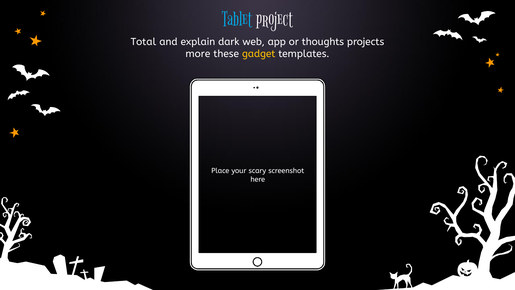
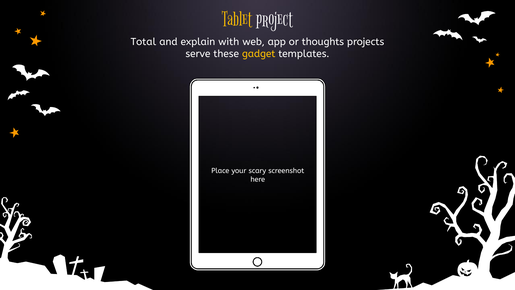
Tablet colour: light blue -> yellow (237, 20)
dark: dark -> with (229, 42)
more: more -> serve (198, 54)
